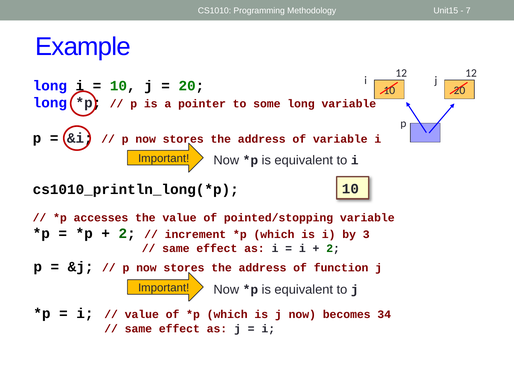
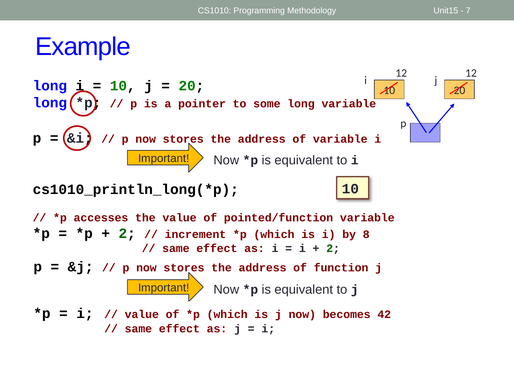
pointed/stopping: pointed/stopping -> pointed/function (279, 218)
3: 3 -> 8 (366, 235)
34: 34 -> 42 (384, 315)
